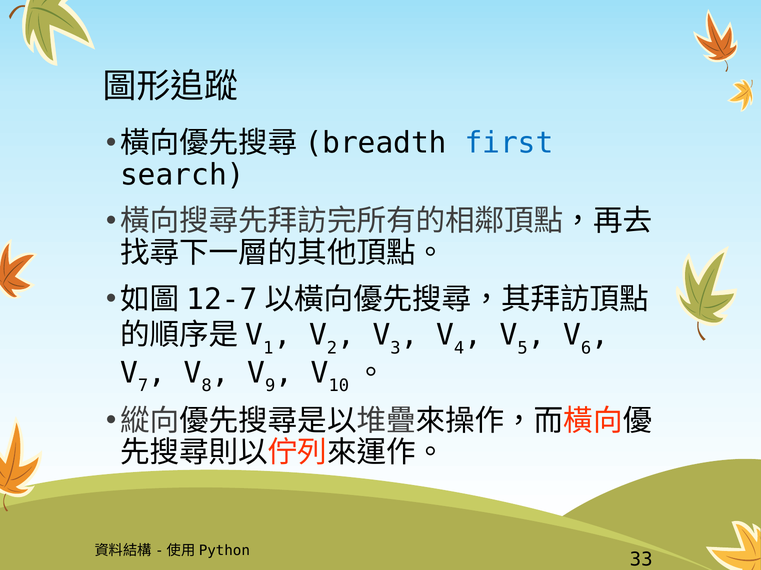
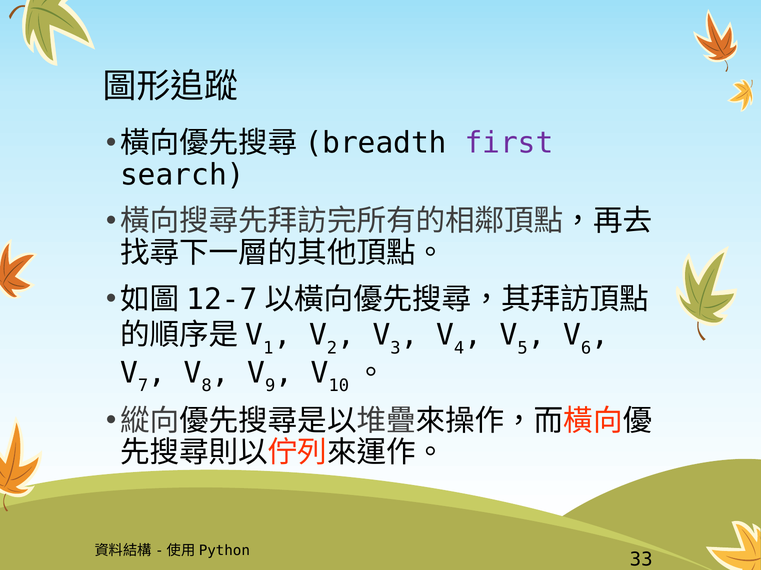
first colour: blue -> purple (509, 143)
